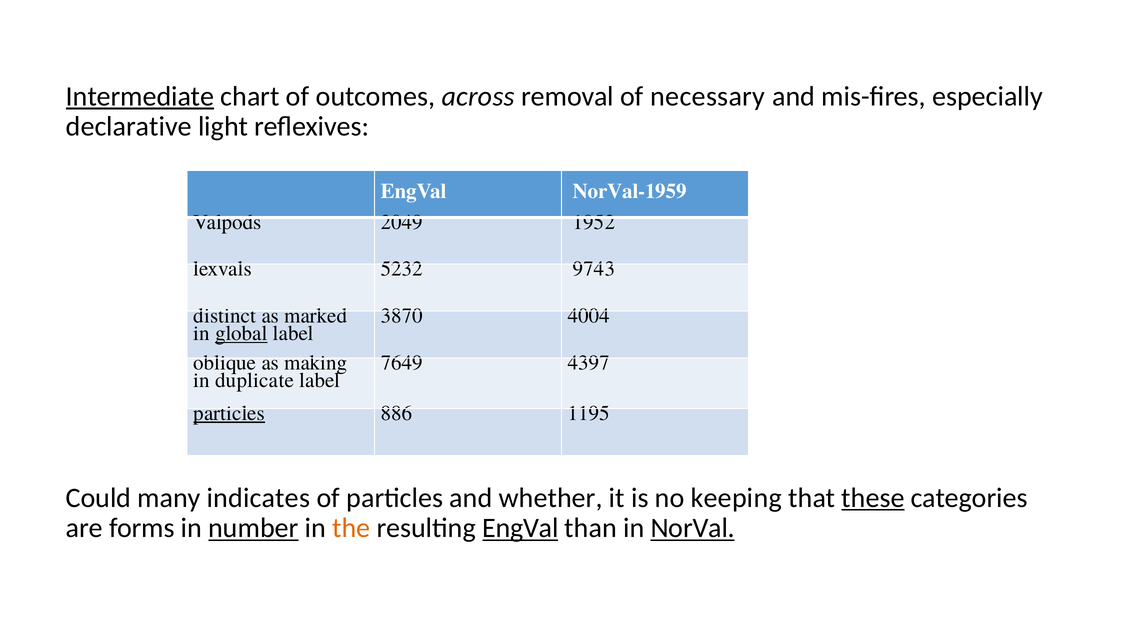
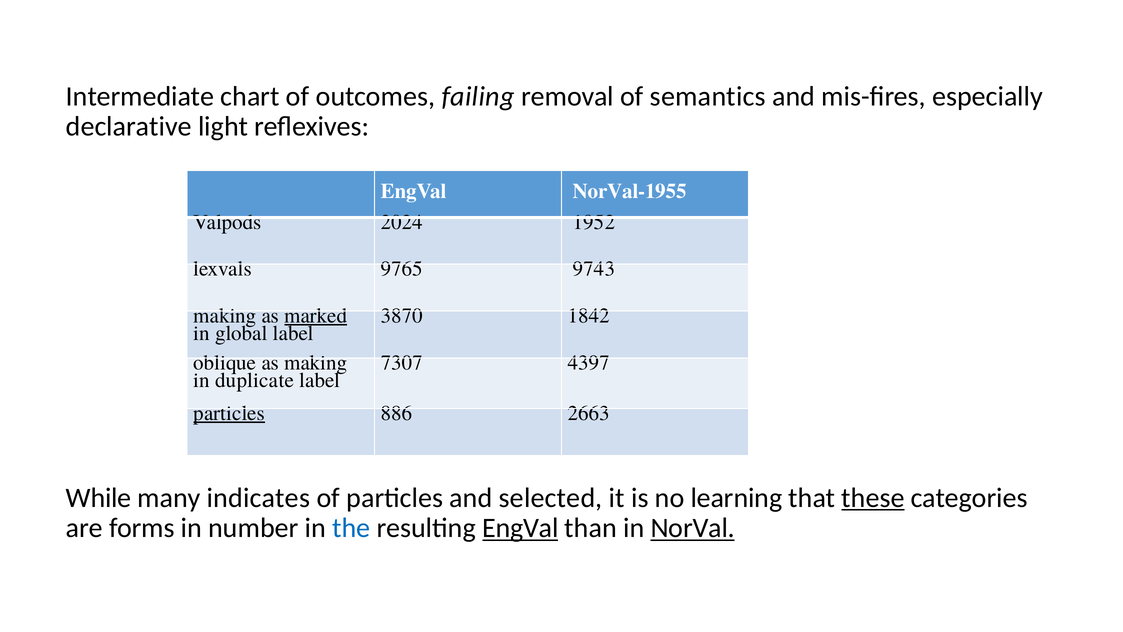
Intermediate underline: present -> none (140, 96)
across: across -> failing (478, 96)
necessary: necessary -> semantics (708, 96)
NorVal-1959: NorVal-1959 -> NorVal-1955 (630, 191)
2049: 2049 -> 2024 (402, 222)
5232: 5232 -> 9765 (402, 269)
distinct: distinct -> making (225, 316)
marked underline: none -> present (316, 316)
4004: 4004 -> 1842 (589, 316)
global underline: present -> none (241, 333)
7649: 7649 -> 7307 (402, 363)
1195: 1195 -> 2663 (589, 413)
Could: Could -> While (99, 498)
whether: whether -> selected (551, 498)
keeping: keeping -> learning (736, 498)
number underline: present -> none (253, 528)
the colour: orange -> blue (351, 528)
